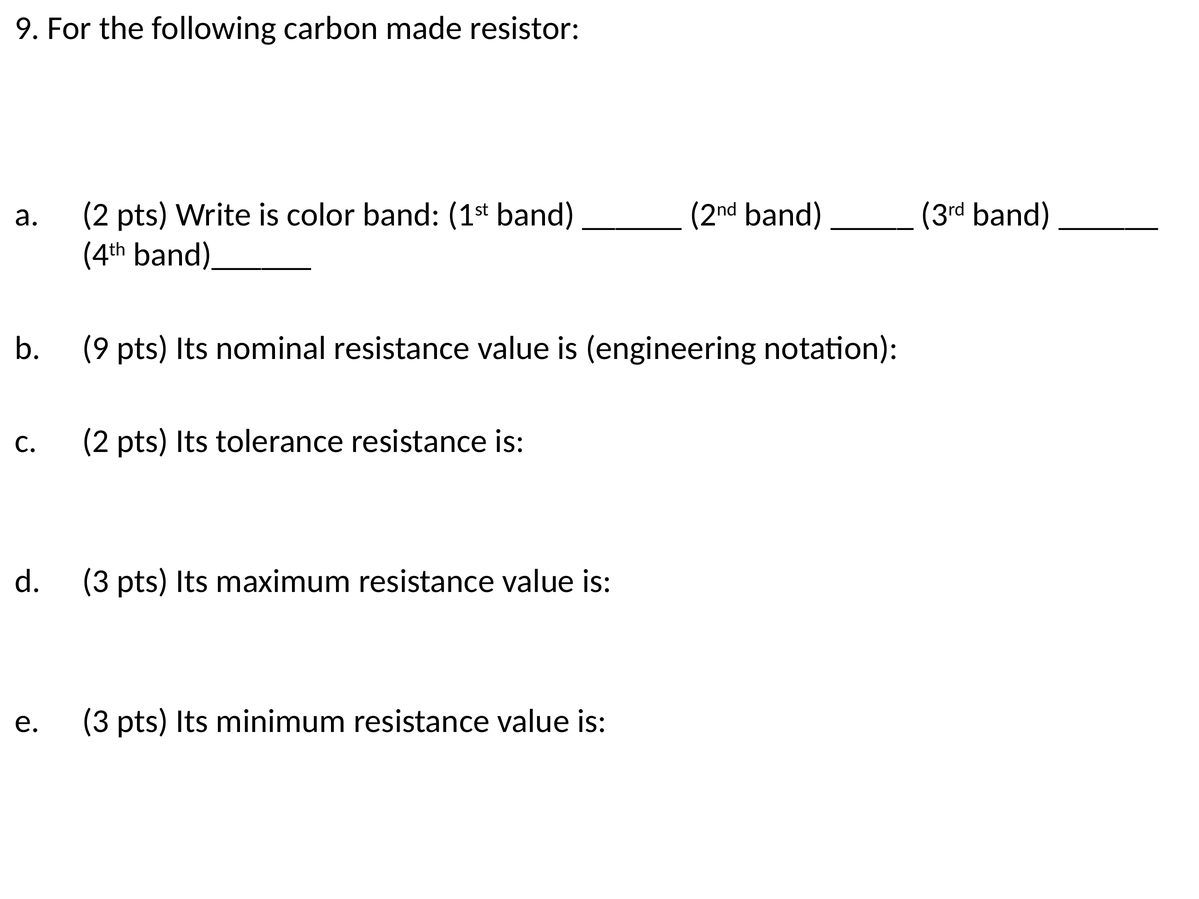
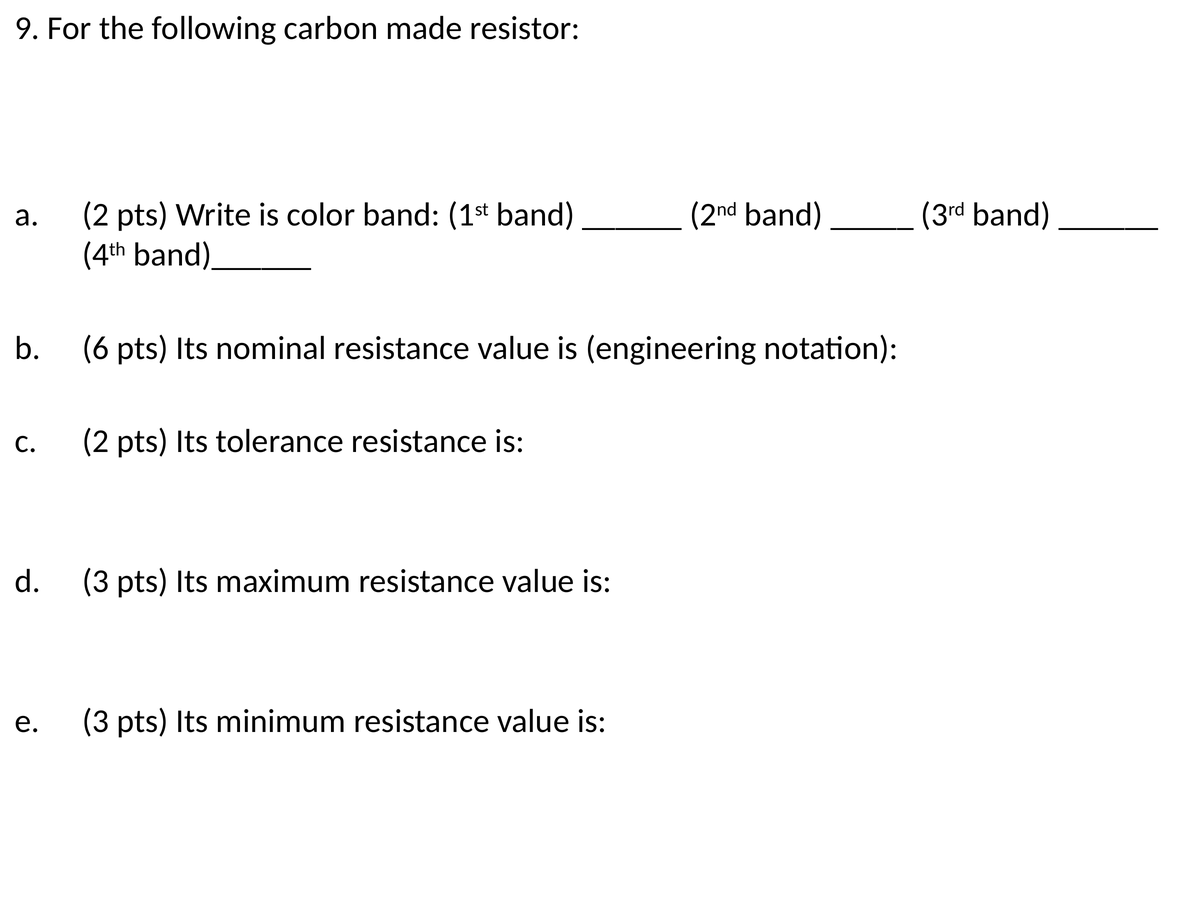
9: 9 -> 6 (96, 348)
